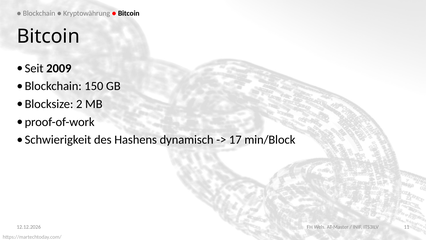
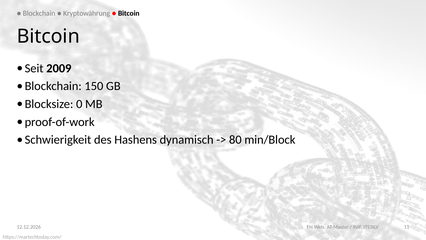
2: 2 -> 0 (79, 104)
17: 17 -> 80 (235, 140)
